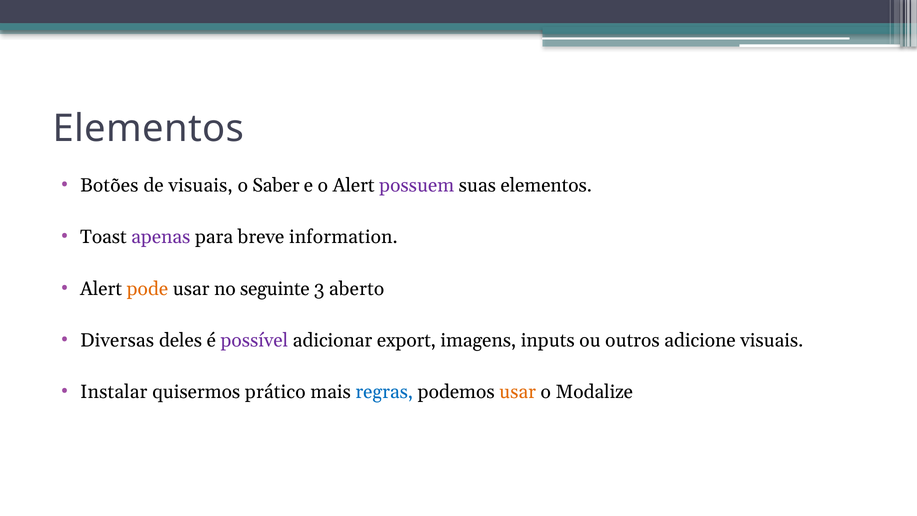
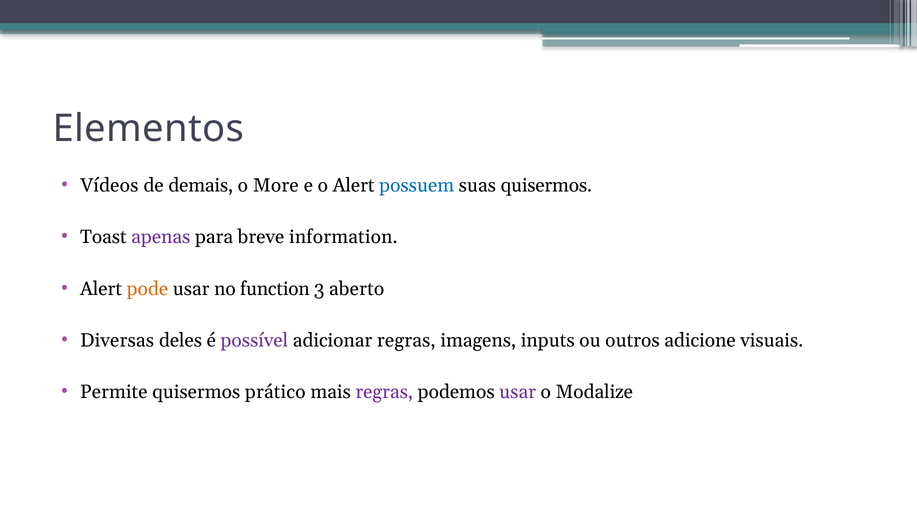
Botões: Botões -> Vídeos (109, 185)
de visuais: visuais -> demais (201, 185)
Saber: Saber -> More (276, 185)
possuem colour: purple -> blue (417, 185)
suas elementos: elementos -> quisermos (546, 185)
seguinte: seguinte -> function (275, 289)
adicionar export: export -> regras (406, 340)
Instalar: Instalar -> Permite (114, 392)
regras colour: blue -> purple (384, 392)
usar colour: orange -> purple (518, 392)
